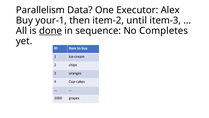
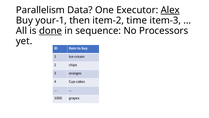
Alex underline: none -> present (170, 10)
until: until -> time (137, 20)
Completes: Completes -> Processors (164, 31)
